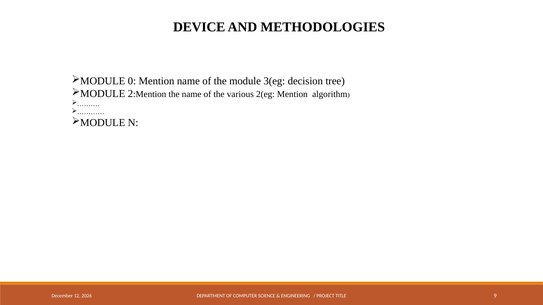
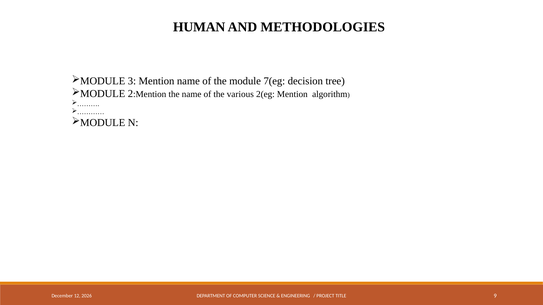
DEVICE: DEVICE -> HUMAN (199, 27)
0: 0 -> 3 (132, 81)
3(eg: 3(eg -> 7(eg (274, 81)
